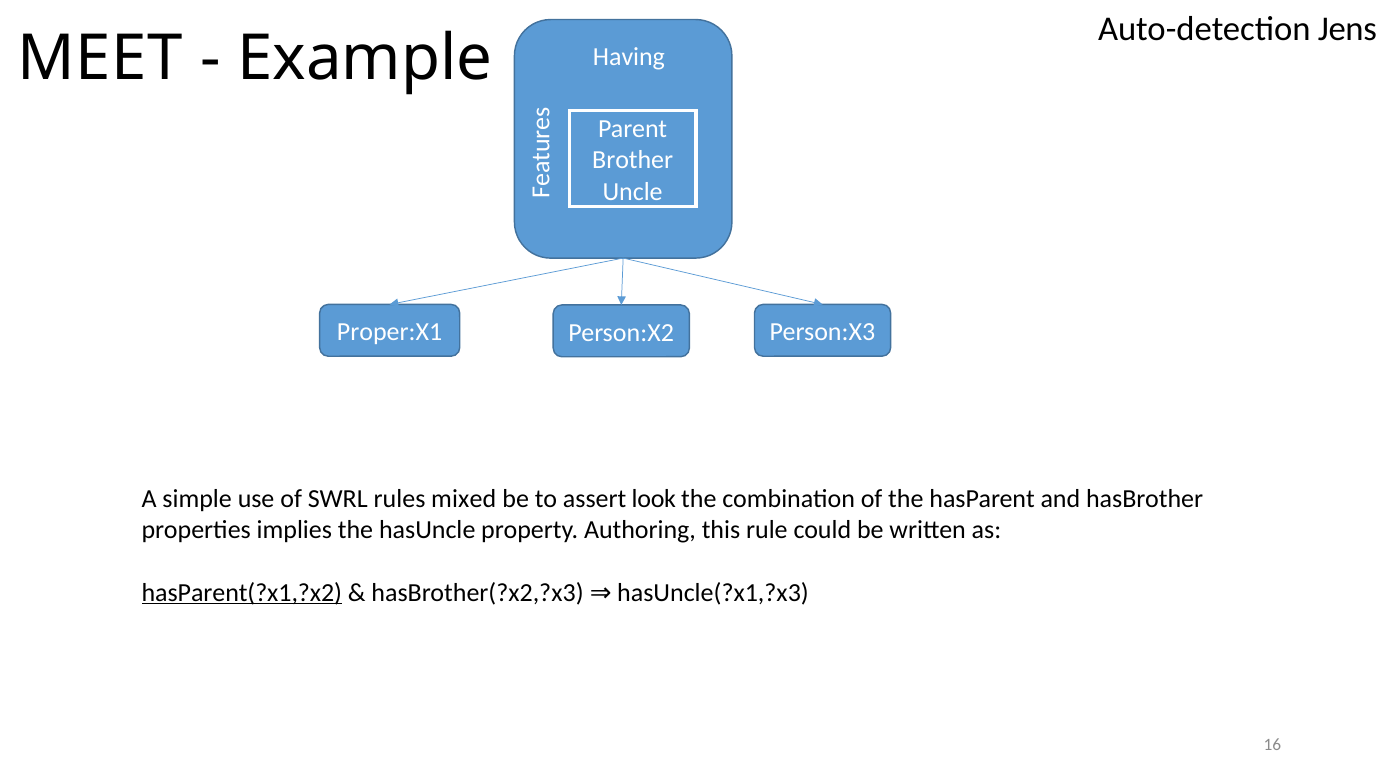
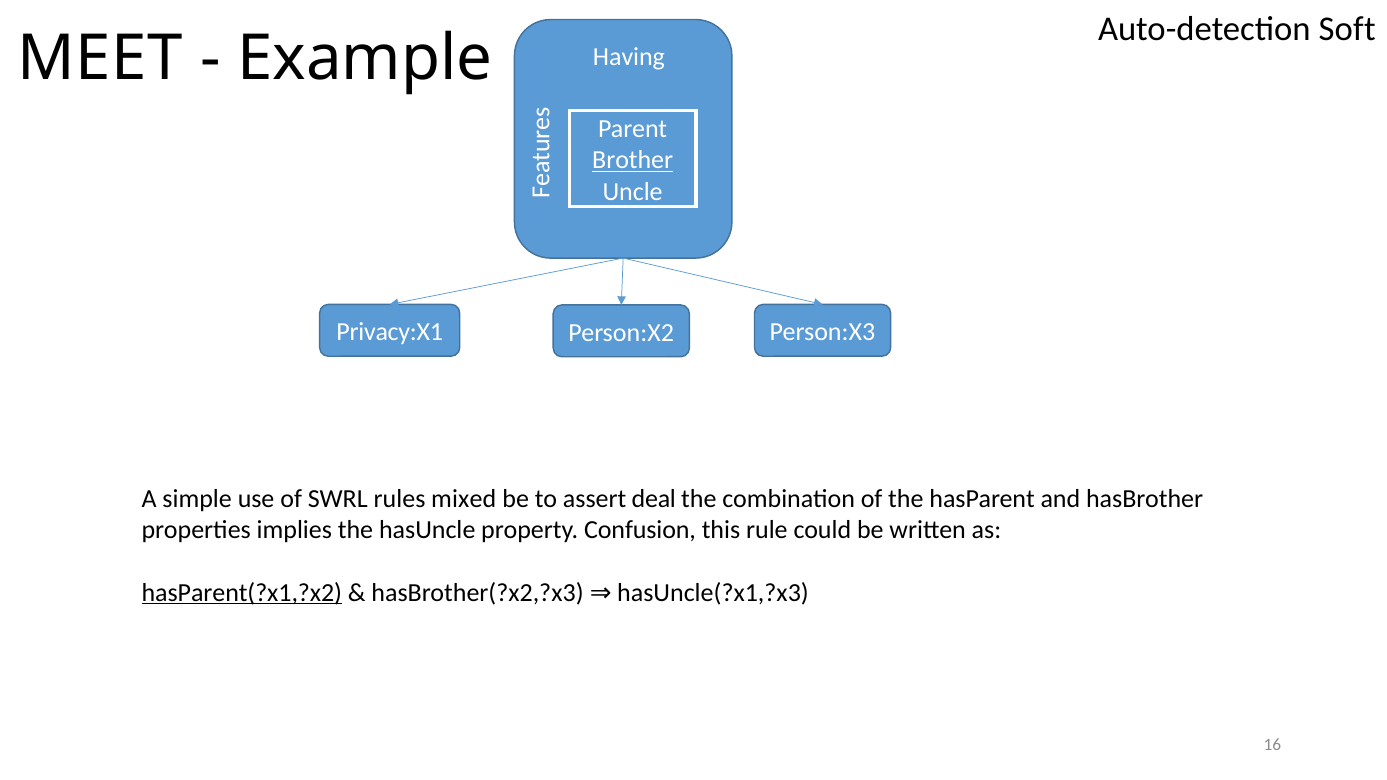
Jens: Jens -> Soft (1347, 29)
Brother underline: none -> present (633, 160)
Proper:X1: Proper:X1 -> Privacy:X1 (390, 332)
look: look -> deal (654, 499)
Authoring: Authoring -> Confusion (640, 530)
